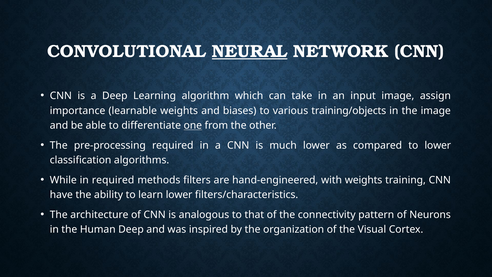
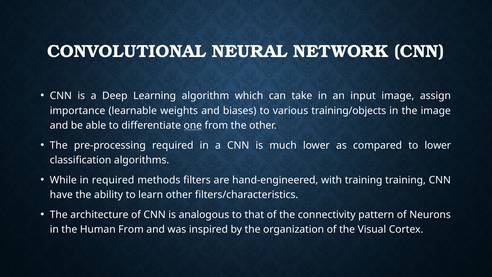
NEURAL underline: present -> none (250, 51)
with weights: weights -> training (364, 180)
learn lower: lower -> other (179, 195)
Human Deep: Deep -> From (131, 229)
